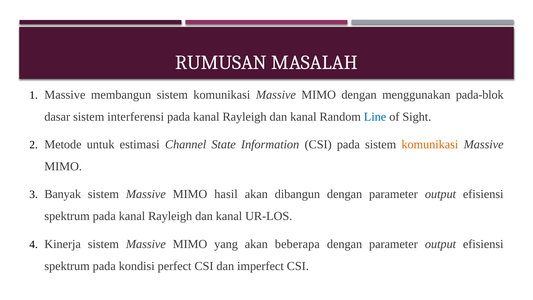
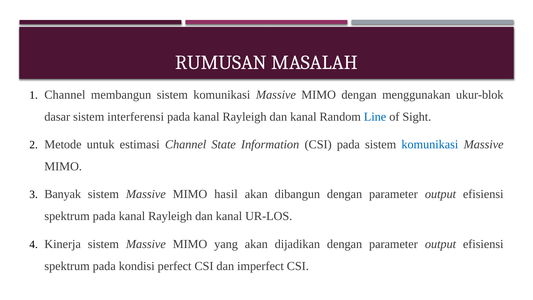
Massive: Massive -> Channel (65, 95)
pada-blok: pada-blok -> ukur-blok (480, 95)
komunikasi colour: orange -> blue (430, 144)
beberapa: beberapa -> dijadikan (297, 244)
